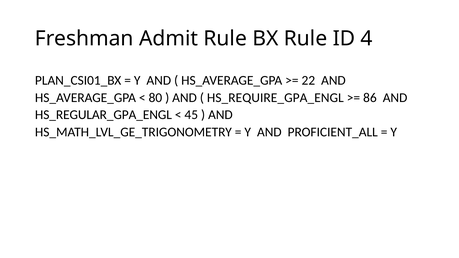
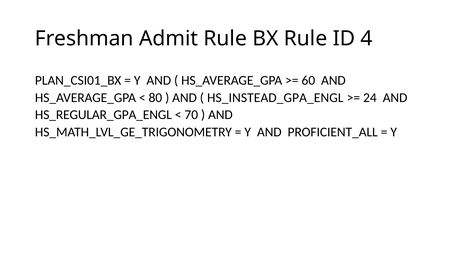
22: 22 -> 60 (308, 81)
HS_REQUIRE_GPA_ENGL: HS_REQUIRE_GPA_ENGL -> HS_INSTEAD_GPA_ENGL (275, 98)
86: 86 -> 24 (370, 98)
45: 45 -> 70 (191, 115)
